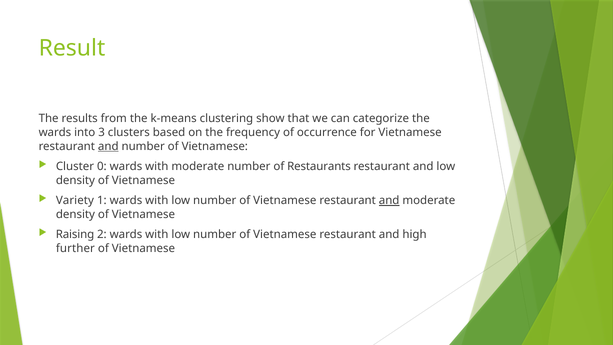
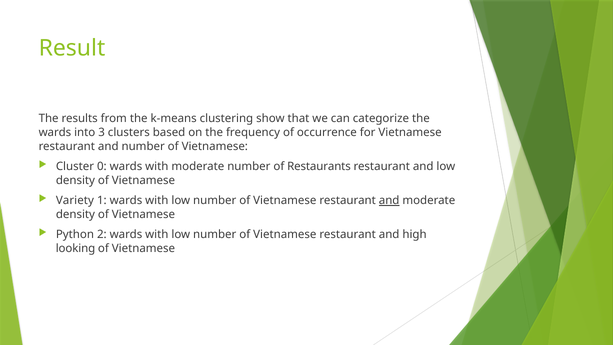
and underline: present -> none (108, 146)
Raising: Raising -> Python (75, 234)
further: further -> looking (75, 248)
